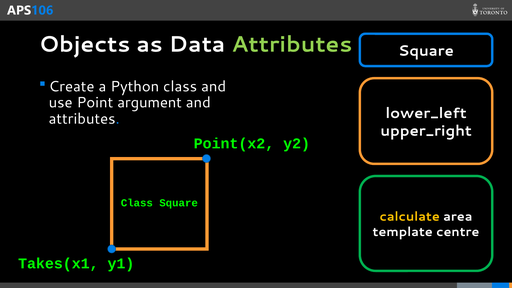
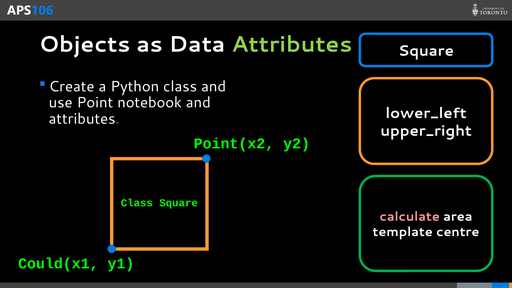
argument: argument -> notebook (150, 103)
calculate colour: yellow -> pink (410, 217)
Takes(x1: Takes(x1 -> Could(x1 (58, 264)
